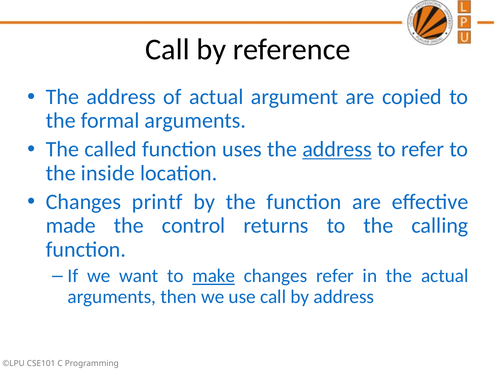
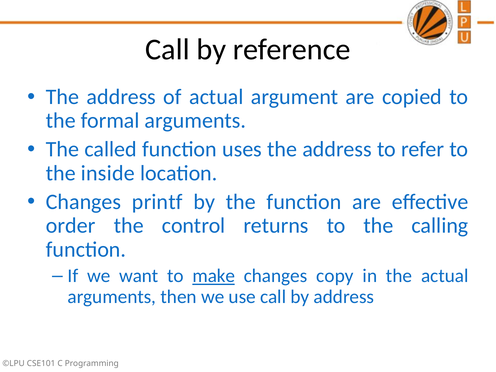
address underline: present -> none (337, 149)
made: made -> order (71, 226)
changes refer: refer -> copy (335, 276)
